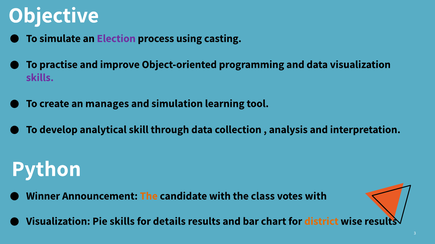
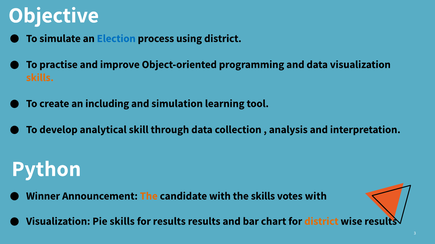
Election colour: purple -> blue (116, 39)
using casting: casting -> district (223, 39)
skills colour: purple -> orange (40, 78)
manages: manages -> including (107, 104)
the class: class -> skills (263, 196)
for details: details -> results (169, 222)
